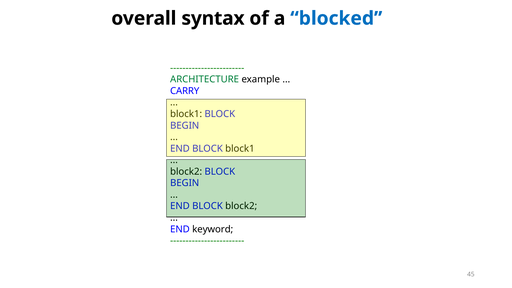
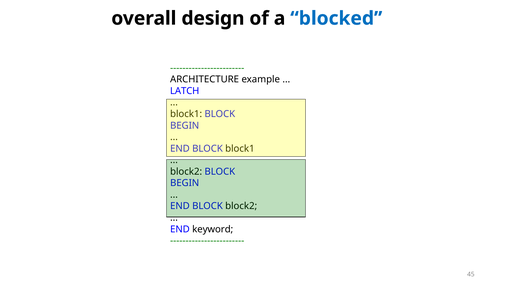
syntax: syntax -> design (213, 18)
ARCHITECTURE colour: green -> black (205, 79)
CARRY: CARRY -> LATCH (185, 91)
